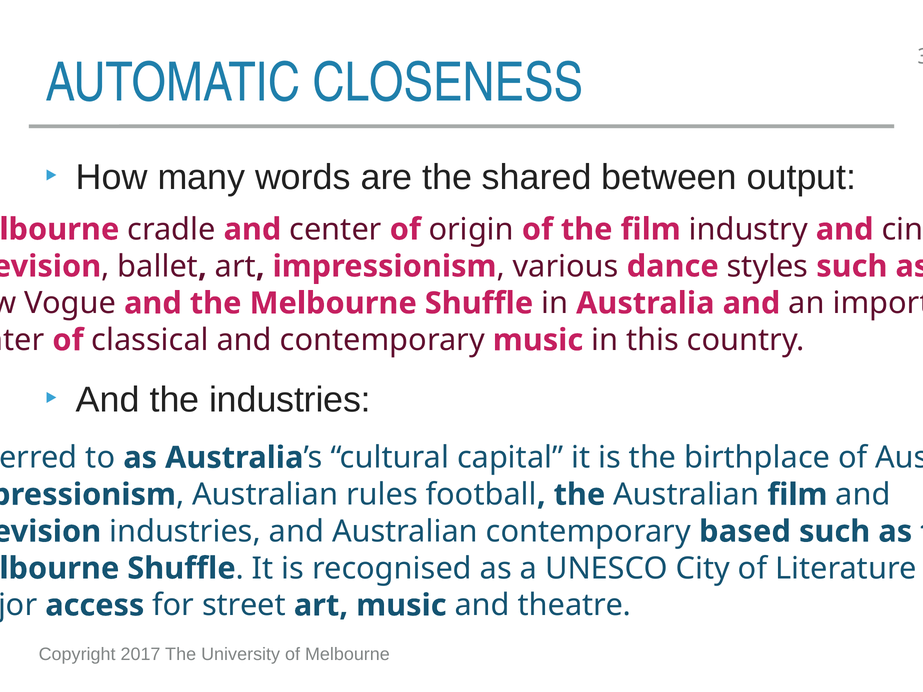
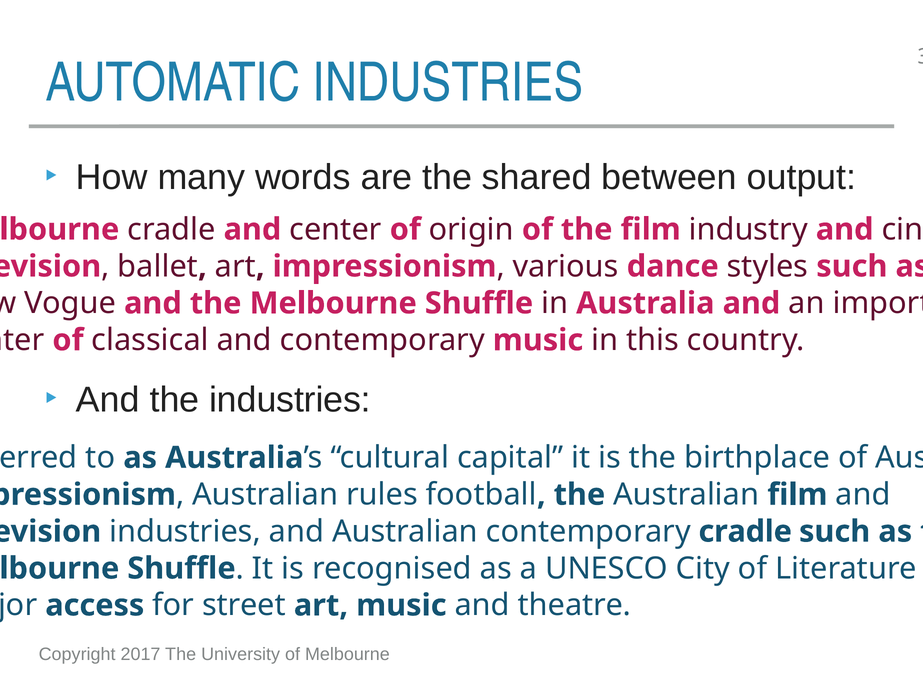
AUTOMATIC CLOSENESS: CLOSENESS -> INDUSTRIES (448, 83)
contemporary based: based -> cradle (745, 532)
